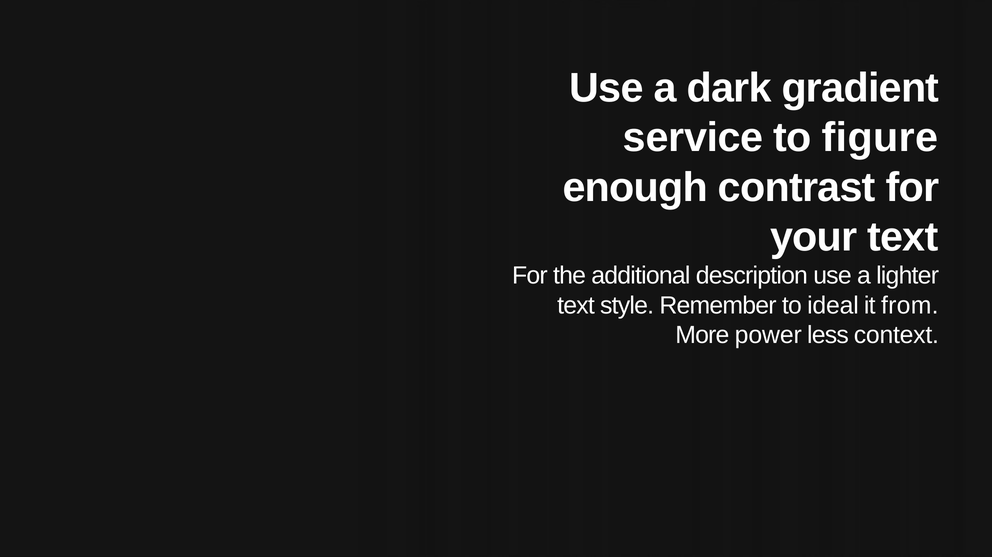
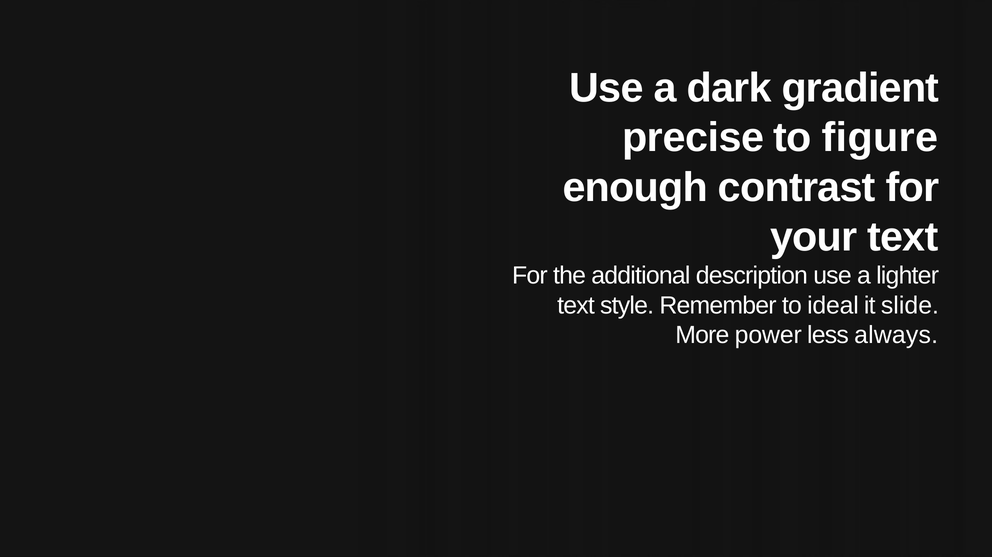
service: service -> precise (693, 138)
from: from -> slide (910, 305)
context: context -> always (896, 335)
